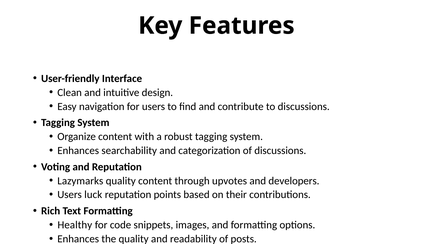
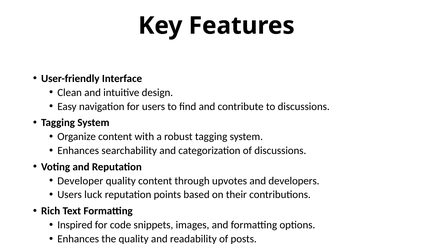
Lazymarks: Lazymarks -> Developer (80, 180)
Healthy: Healthy -> Inspired (75, 225)
